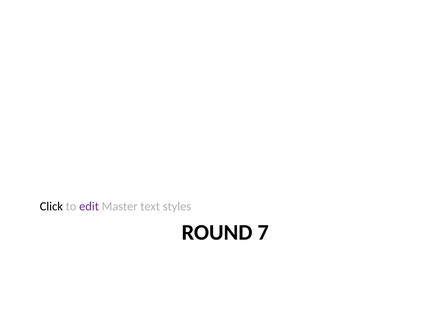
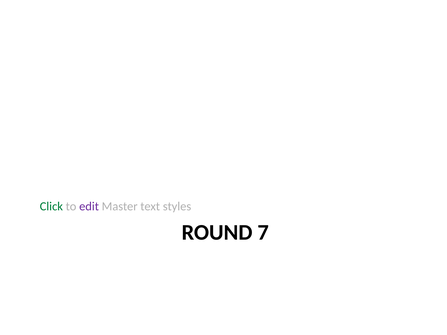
Click colour: black -> green (51, 207)
